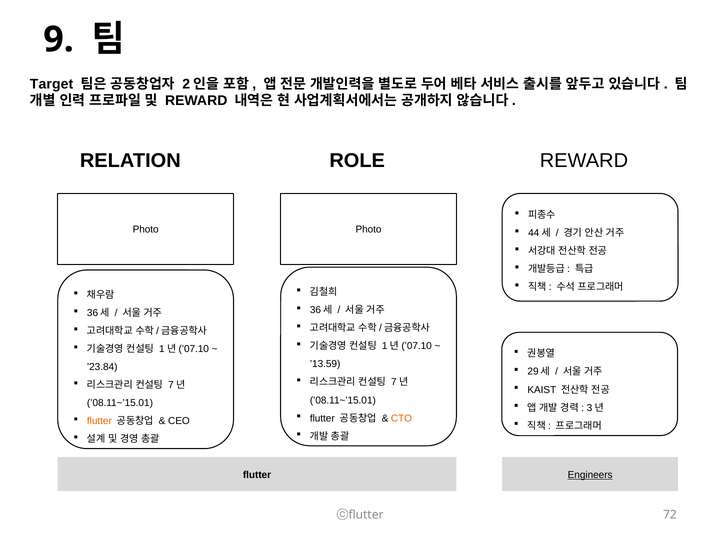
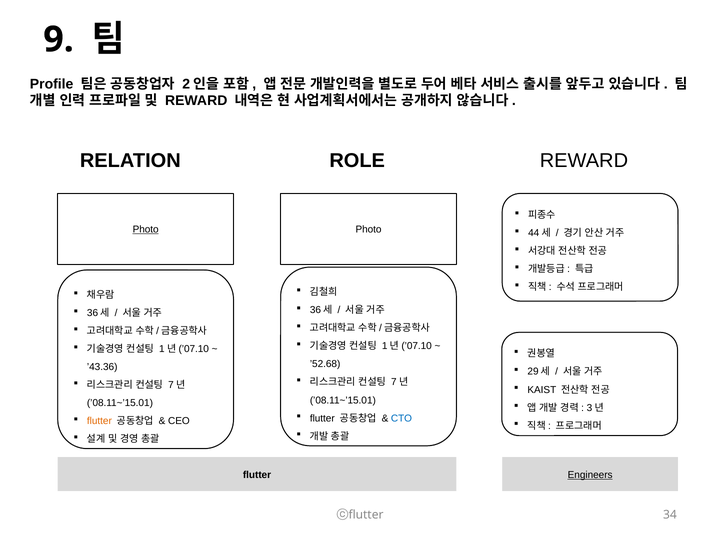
Target: Target -> Profile (52, 84)
Photo underline: none -> present (146, 230)
’13.59: ’13.59 -> ’52.68 (325, 364)
’23.84: ’23.84 -> ’43.36 (102, 367)
CTO colour: orange -> blue (401, 418)
72: 72 -> 34 (670, 515)
